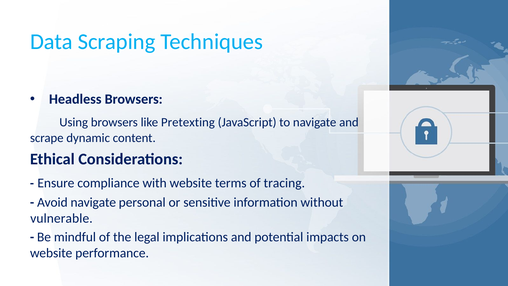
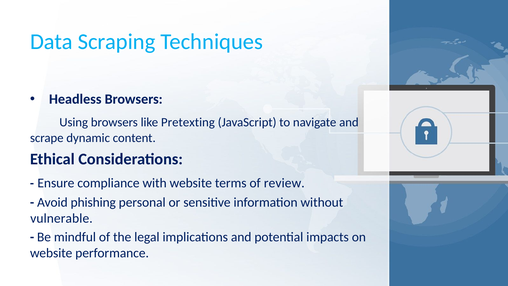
tracing: tracing -> review (284, 183)
Avoid navigate: navigate -> phishing (93, 202)
